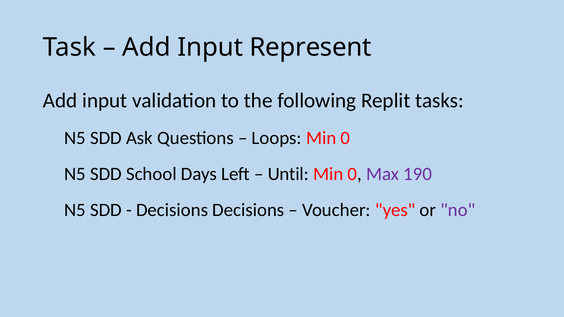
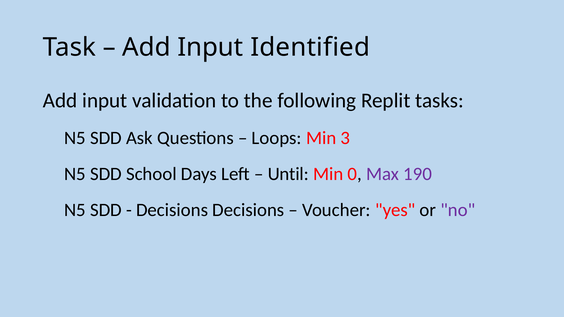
Represent: Represent -> Identified (310, 47)
Loops Min 0: 0 -> 3 (345, 138)
